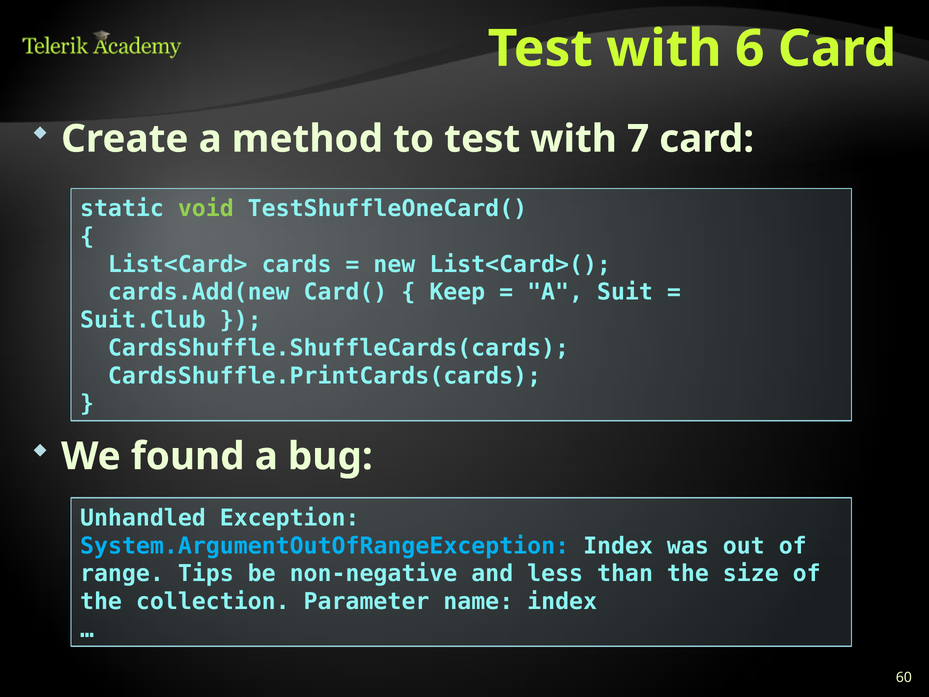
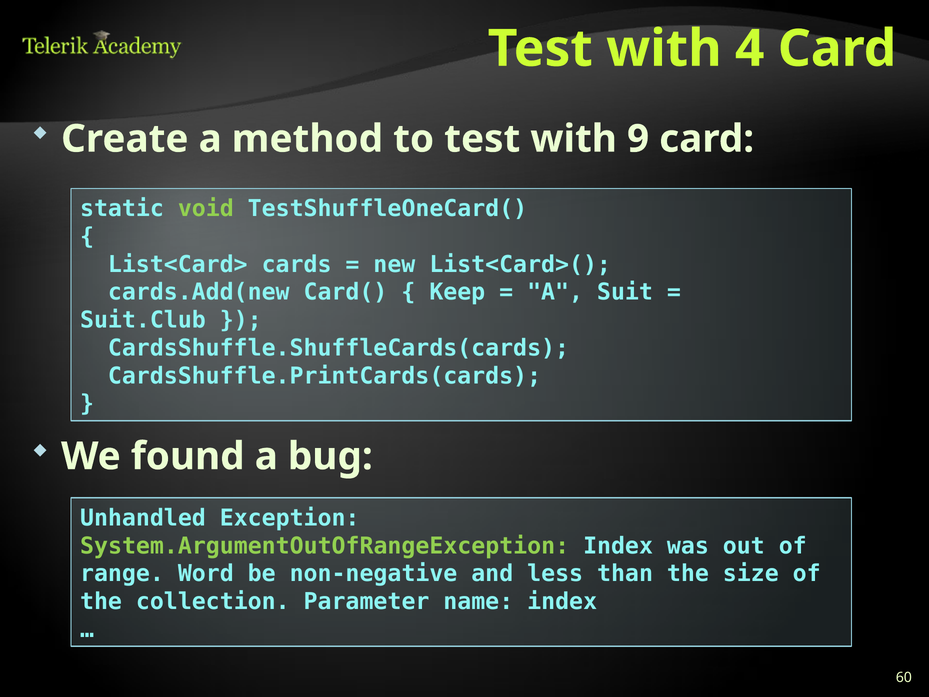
6: 6 -> 4 (750, 49)
7: 7 -> 9 (638, 139)
System.ArgumentOutOfRangeException colour: light blue -> light green (325, 546)
Tips: Tips -> Word (206, 574)
